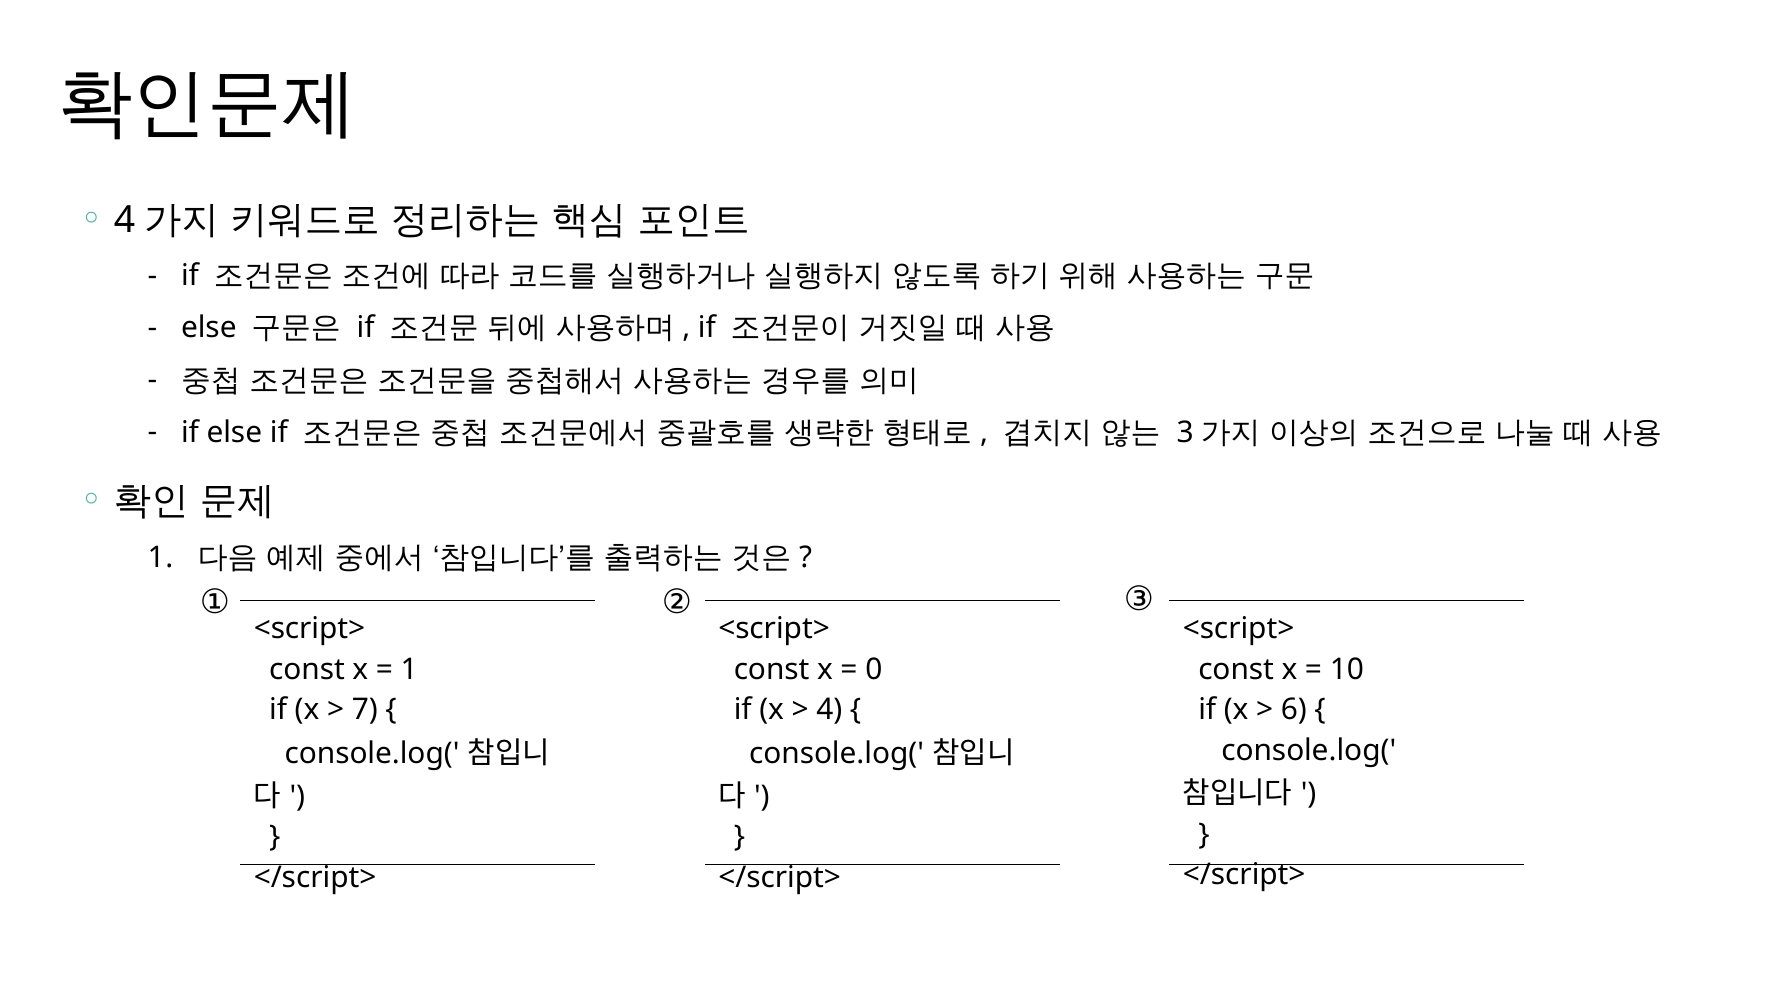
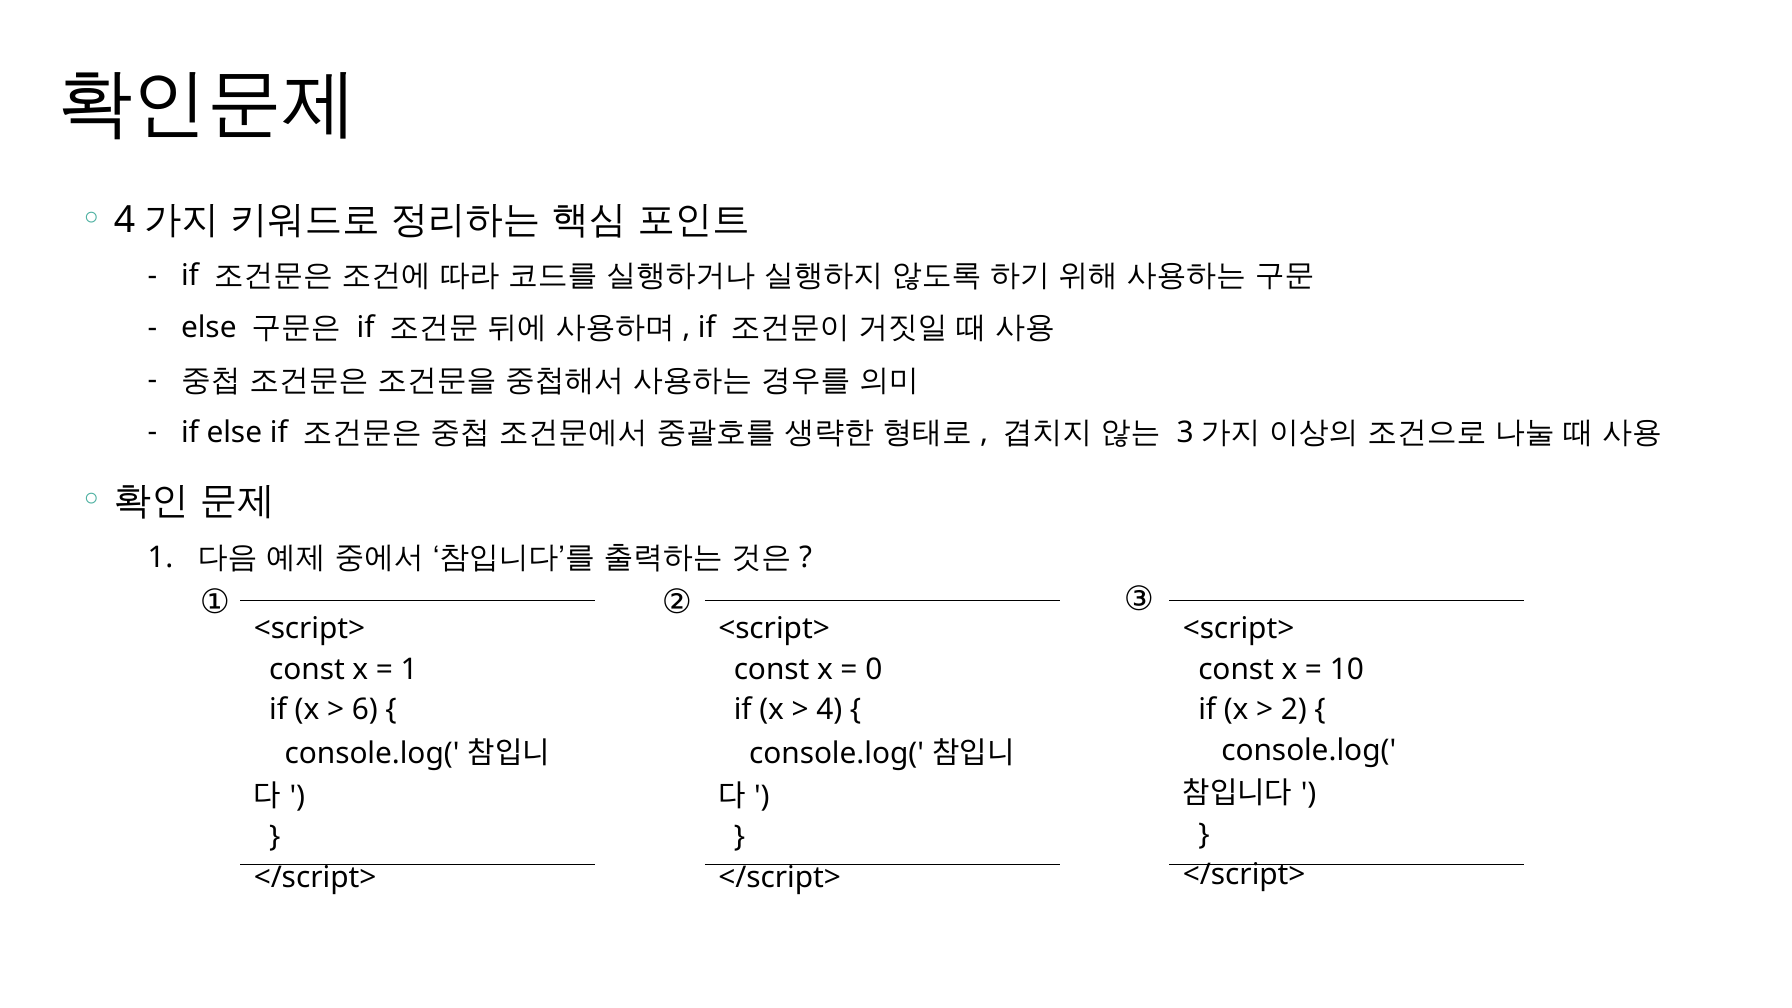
7: 7 -> 6 (365, 710)
6: 6 -> 2 (1294, 710)
